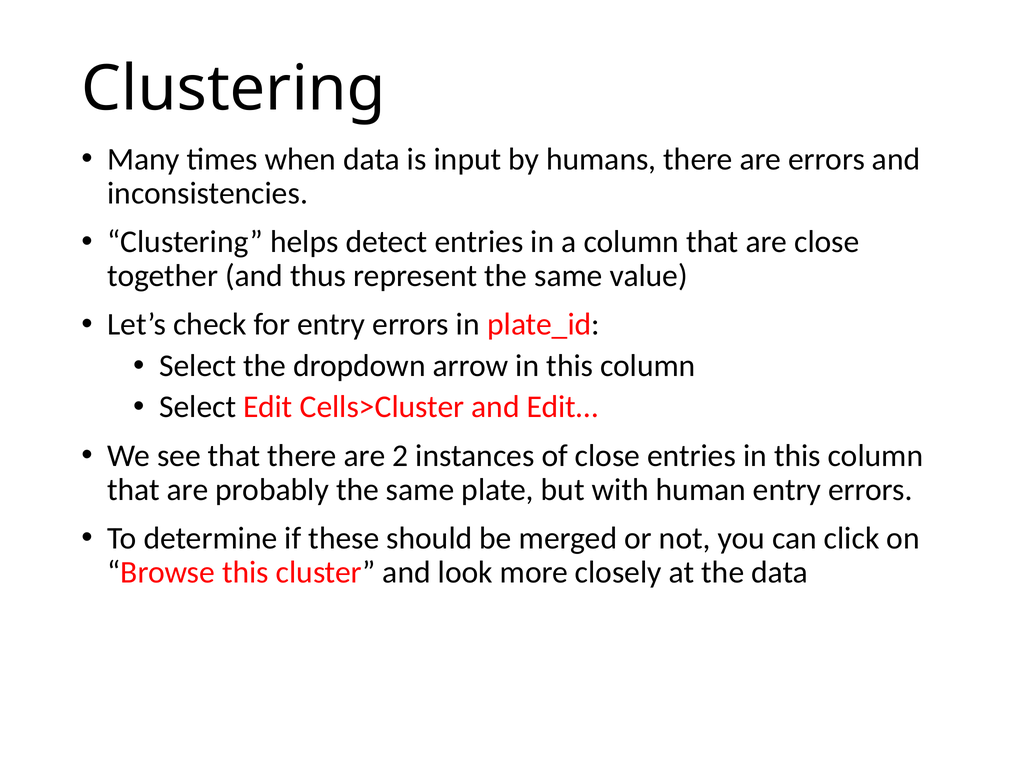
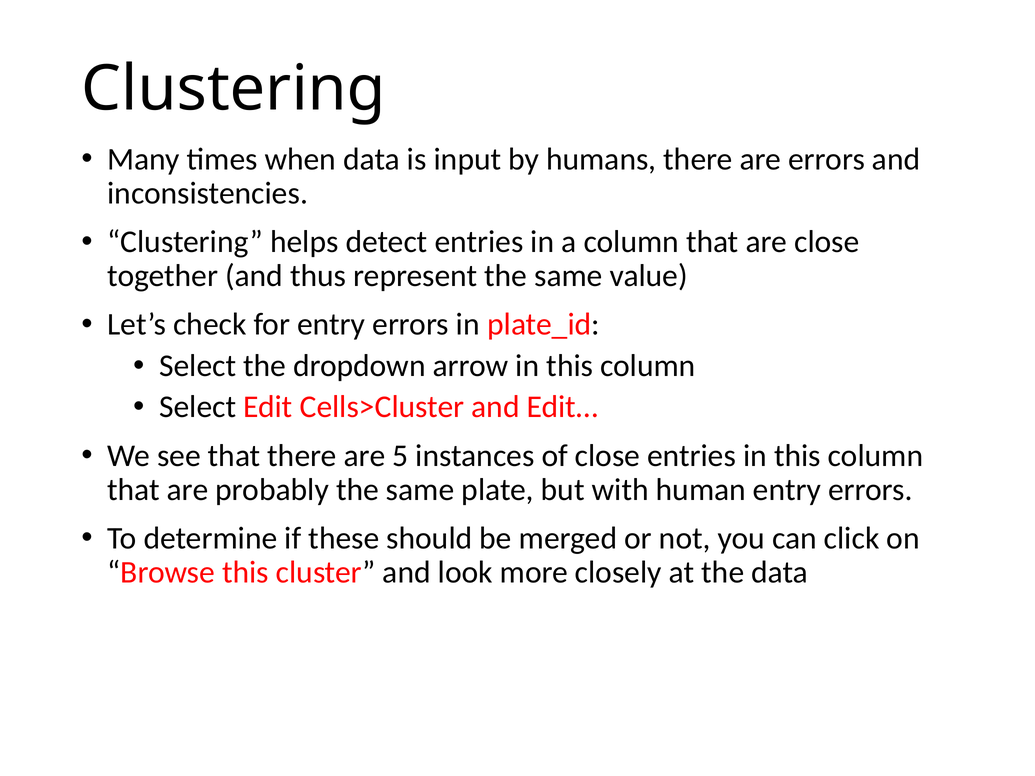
2: 2 -> 5 (400, 456)
